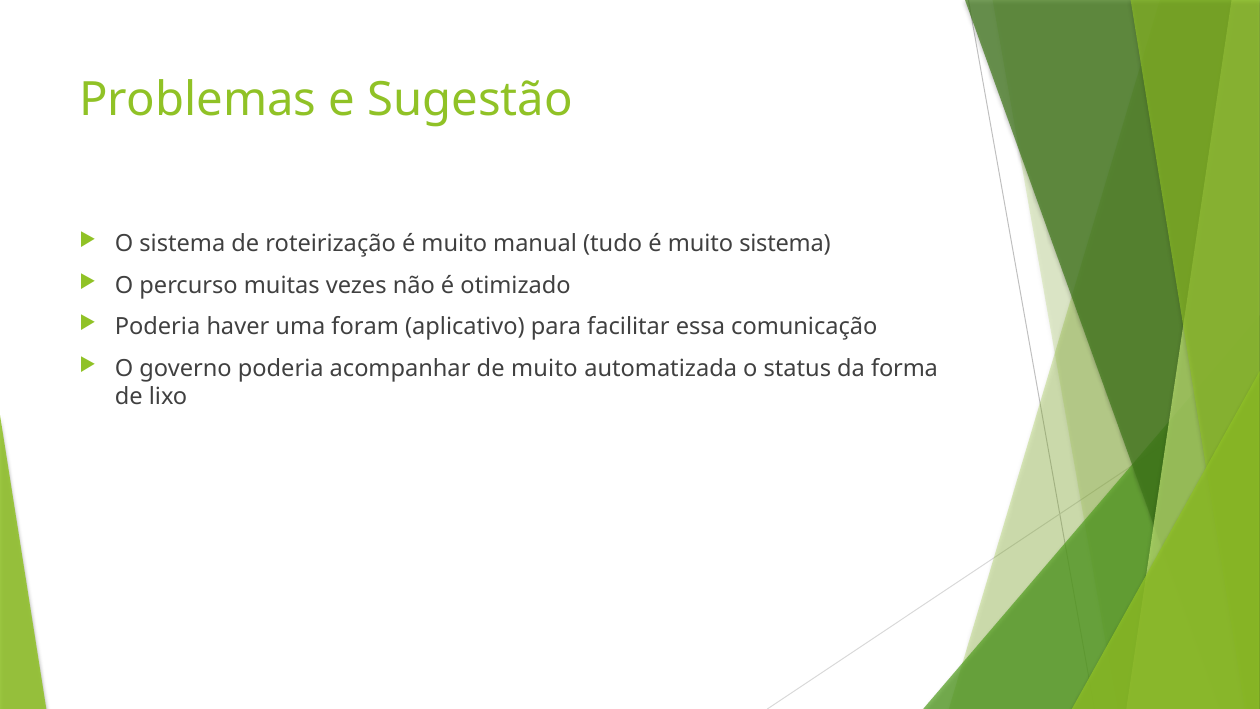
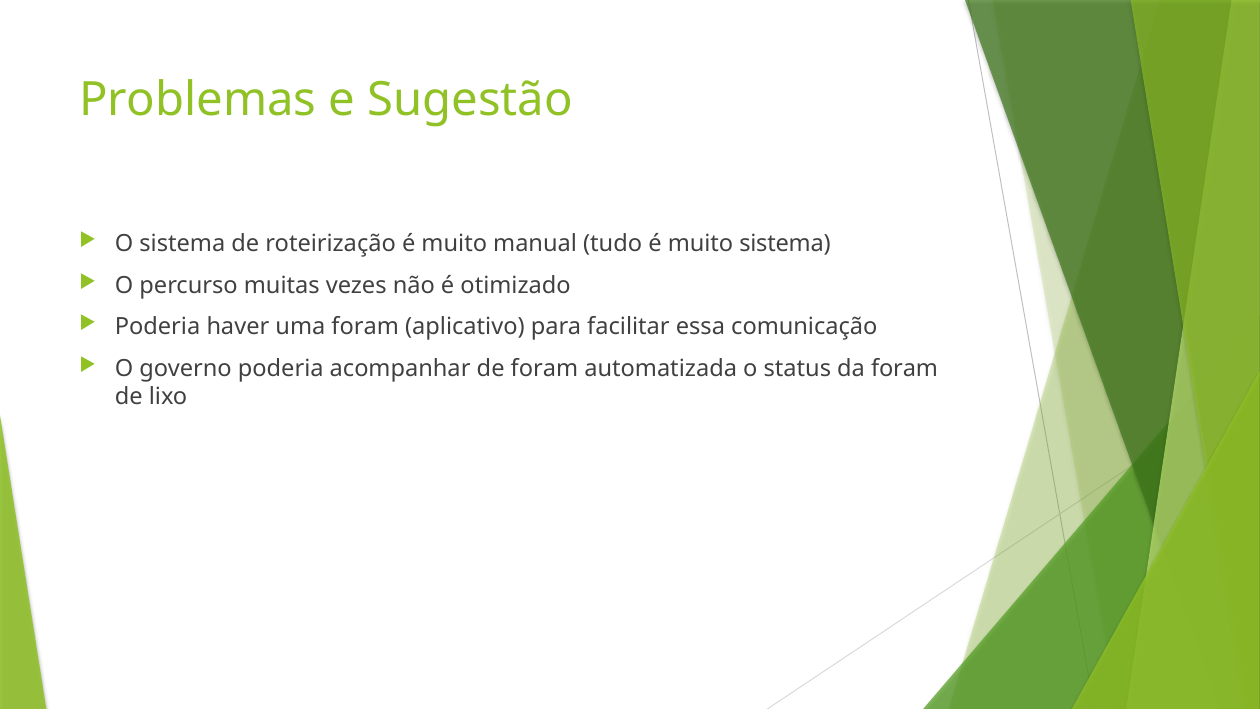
de muito: muito -> foram (544, 368)
da forma: forma -> foram (905, 368)
